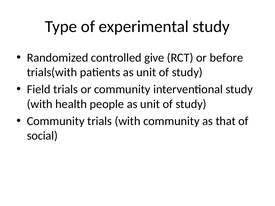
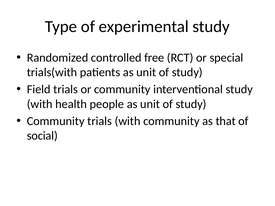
give: give -> free (154, 58)
before: before -> special (226, 58)
